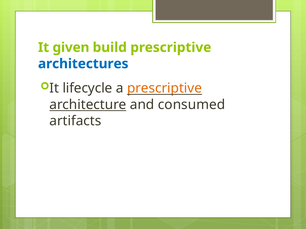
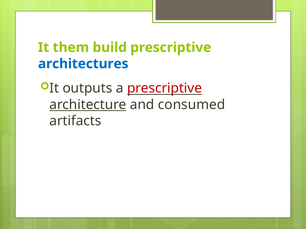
given: given -> them (71, 48)
lifecycle: lifecycle -> outputs (87, 88)
prescriptive colour: orange -> red (165, 88)
